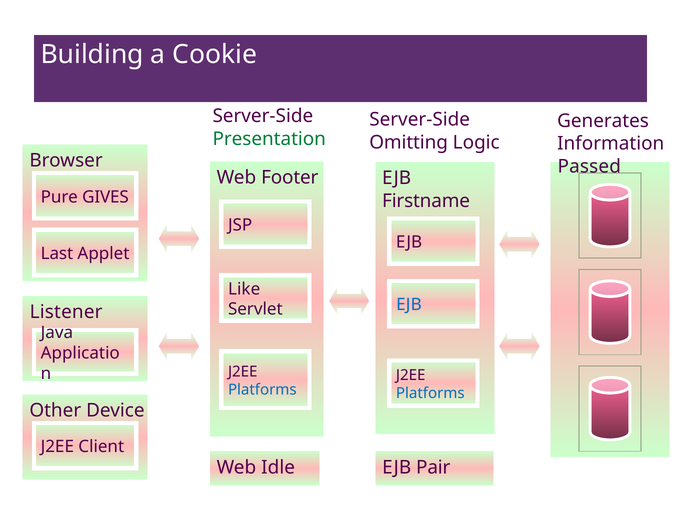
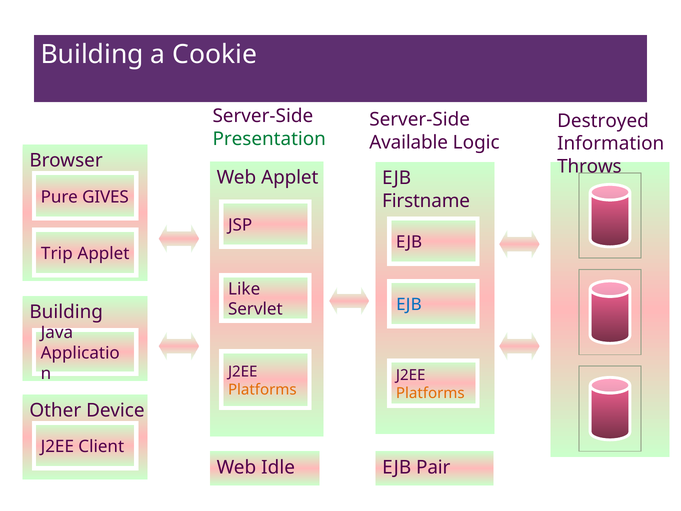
Generates: Generates -> Destroyed (603, 121)
Omitting: Omitting -> Available (409, 142)
Passed: Passed -> Throws (589, 166)
Web Footer: Footer -> Applet (290, 178)
Last: Last -> Trip (57, 254)
Listener: Listener -> Building (66, 312)
Platforms colour: blue -> orange (262, 390)
Platforms colour: blue -> orange (430, 393)
